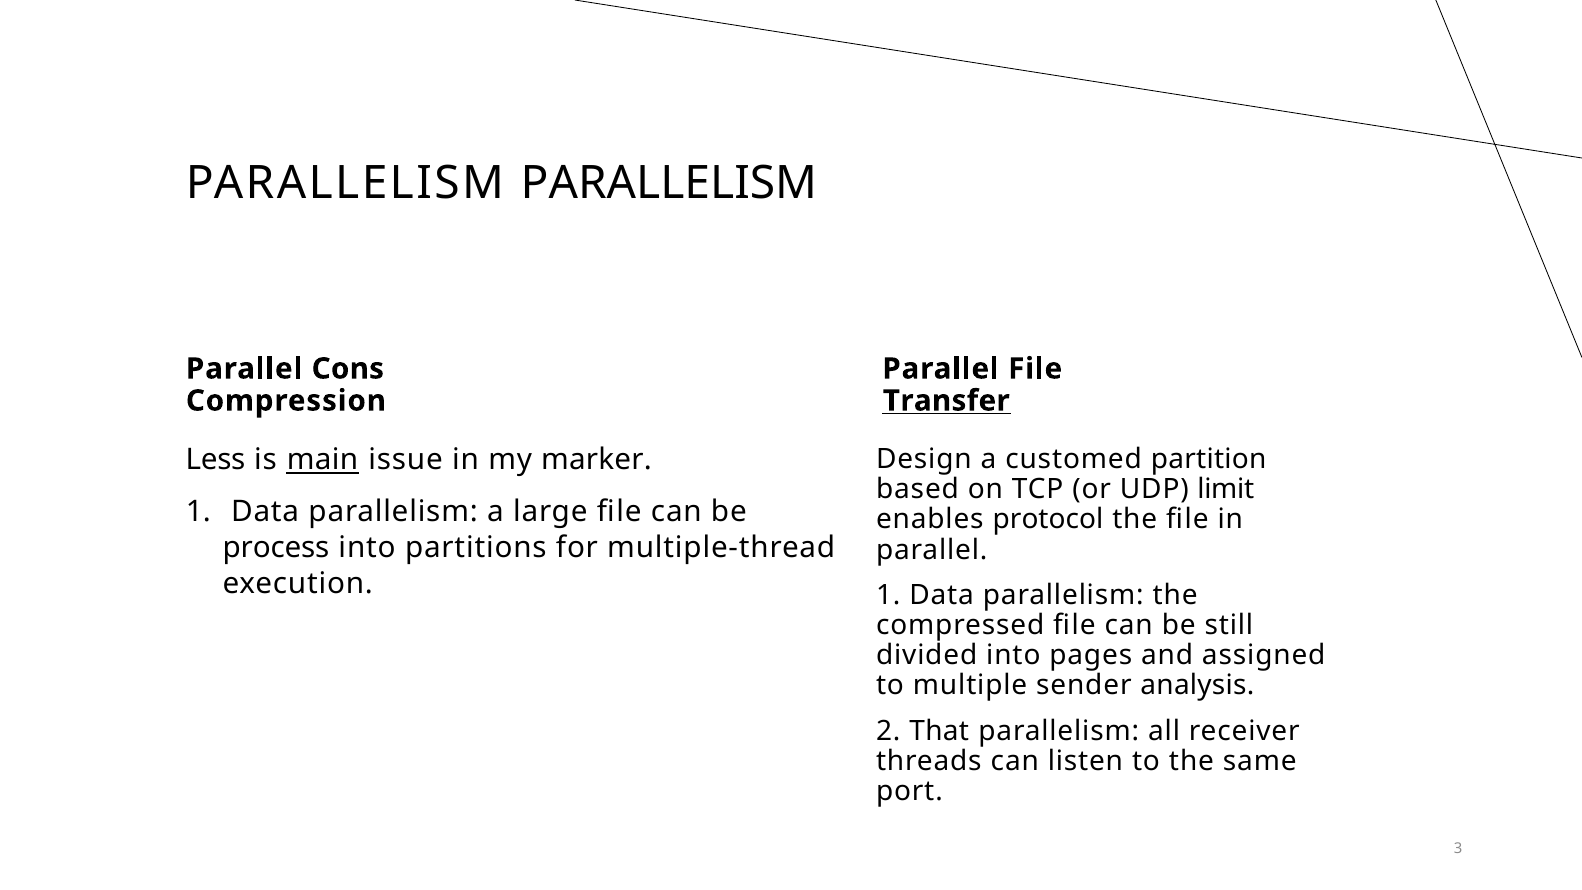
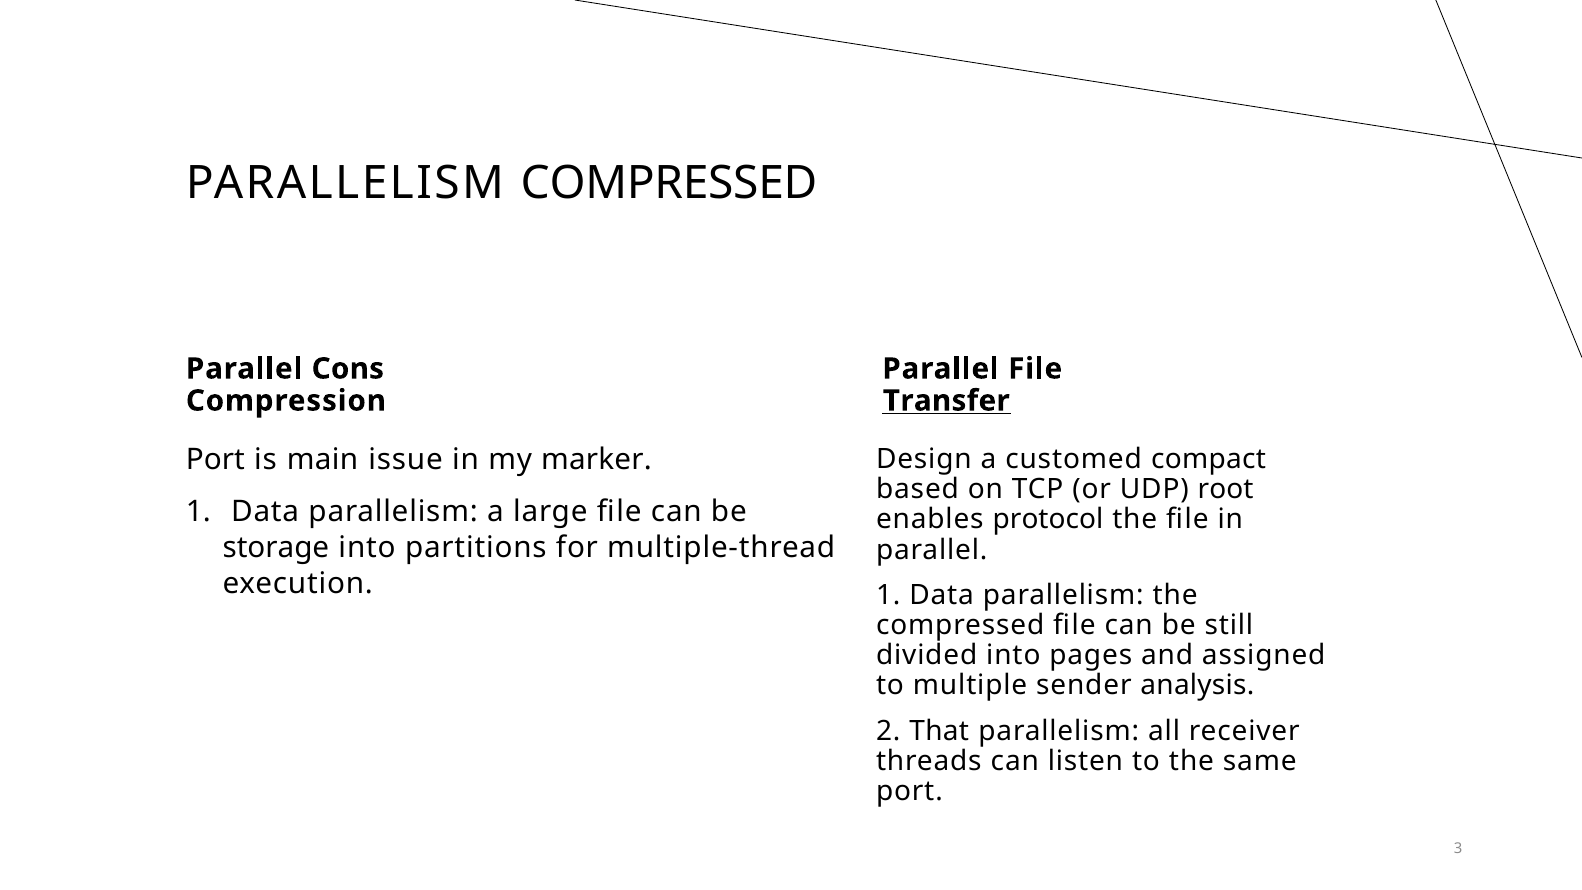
PARALLELISM PARALLELISM: PARALLELISM -> COMPRESSED (669, 183)
partition: partition -> compact (1209, 459)
Less: Less -> Port (215, 460)
main underline: present -> none (323, 460)
limit: limit -> root (1226, 489)
process: process -> storage (276, 548)
